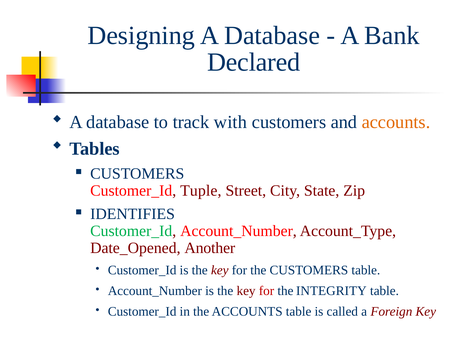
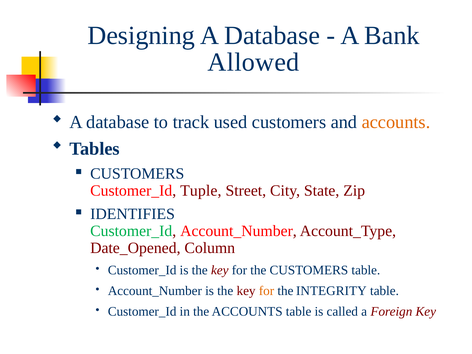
Declared: Declared -> Allowed (254, 62)
with: with -> used (231, 122)
Another: Another -> Column (210, 248)
for colour: red -> orange (266, 291)
